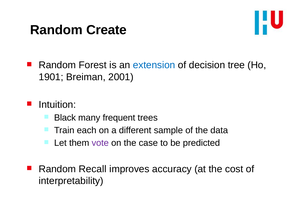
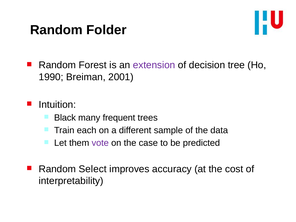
Create: Create -> Folder (106, 30)
extension colour: blue -> purple (154, 65)
1901: 1901 -> 1990 (51, 77)
Recall: Recall -> Select (93, 169)
